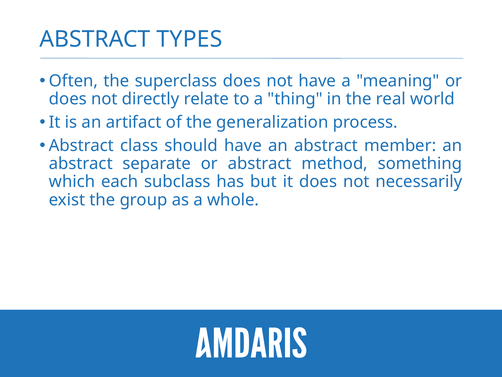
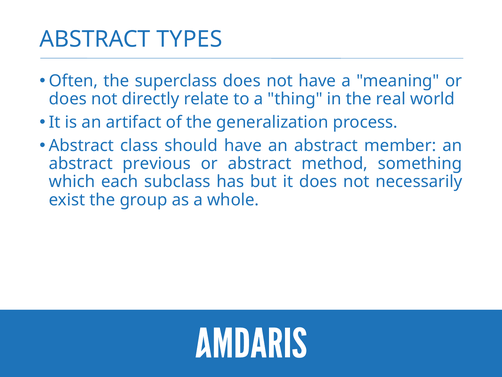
separate: separate -> previous (157, 163)
